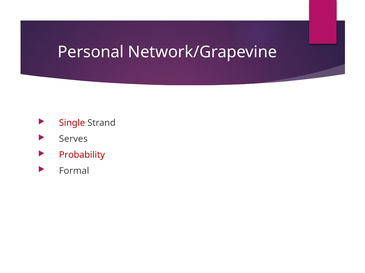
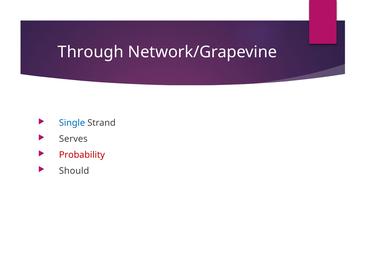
Personal: Personal -> Through (91, 52)
Single colour: red -> blue (72, 123)
Formal: Formal -> Should (74, 171)
